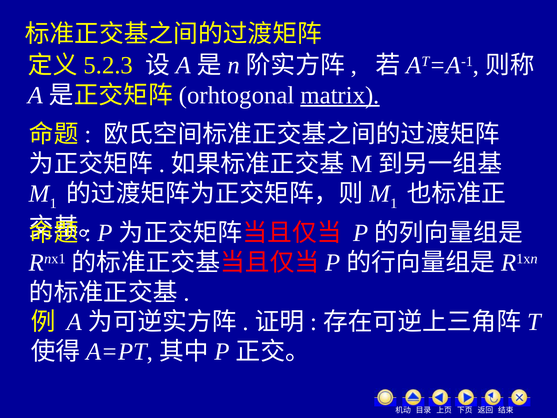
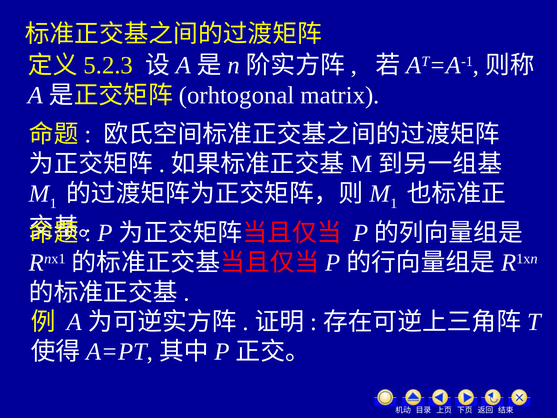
matrix underline: present -> none (340, 95)
